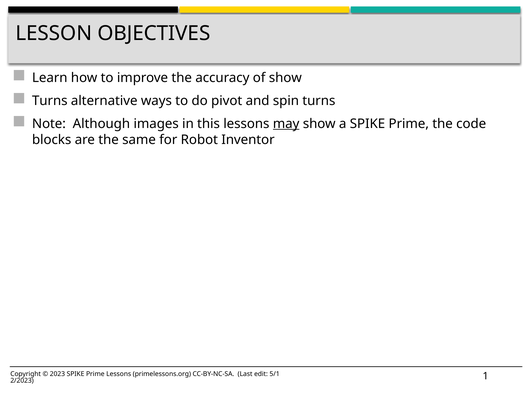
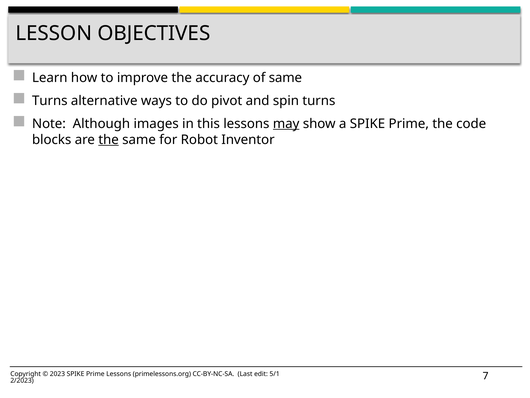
of show: show -> same (285, 78)
the underline: none -> present (109, 139)
1: 1 -> 7 (486, 376)
